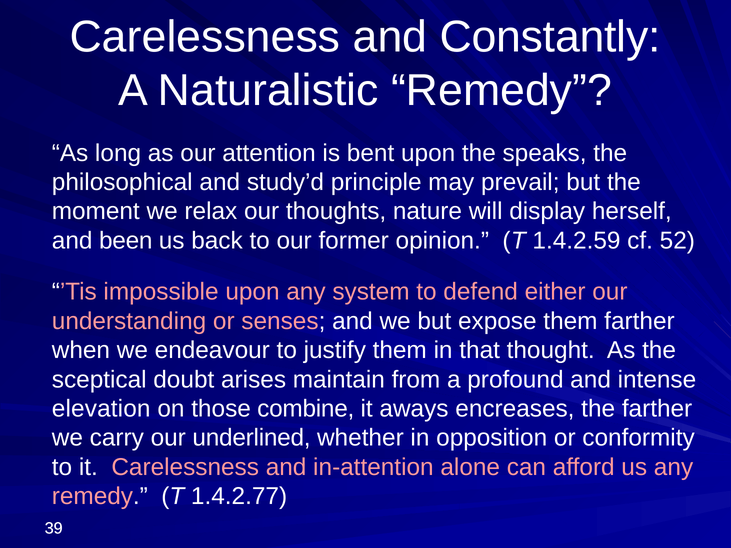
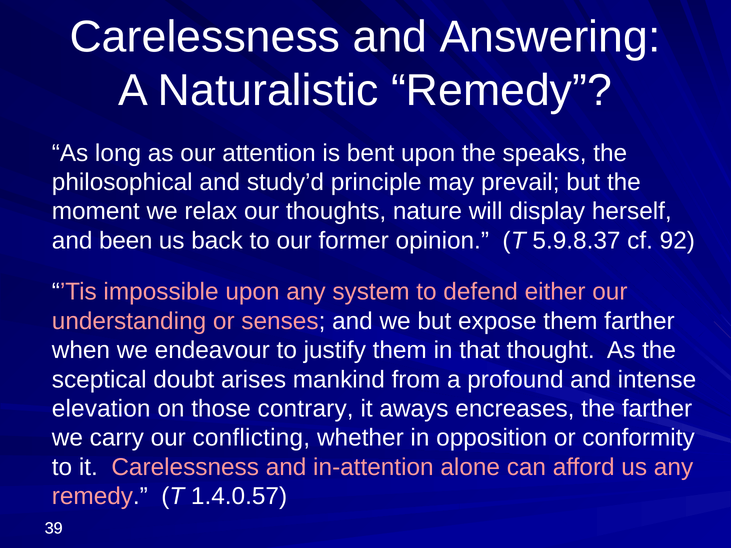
Constantly: Constantly -> Answering (550, 37)
1.4.2.59: 1.4.2.59 -> 5.9.8.37 (577, 241)
52: 52 -> 92 (677, 241)
maintain: maintain -> mankind (339, 380)
combine: combine -> contrary (306, 409)
underlined: underlined -> conflicting (251, 438)
1.4.2.77: 1.4.2.77 -> 1.4.0.57 (239, 497)
